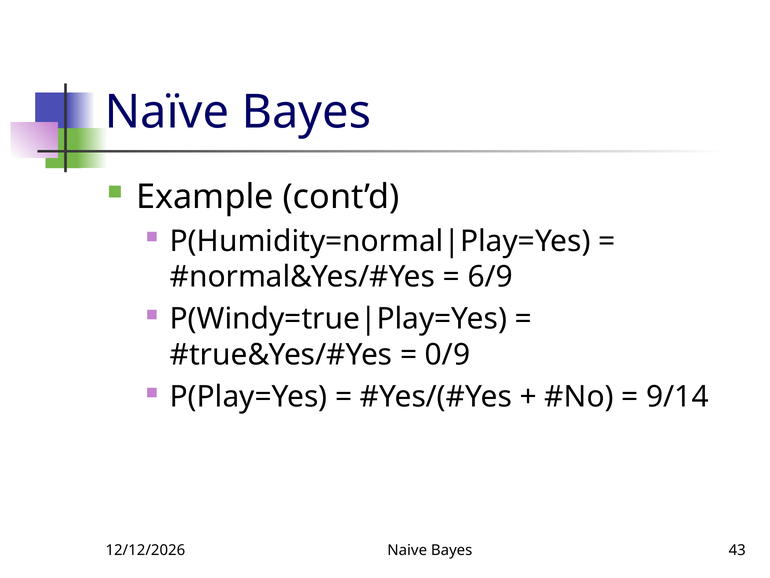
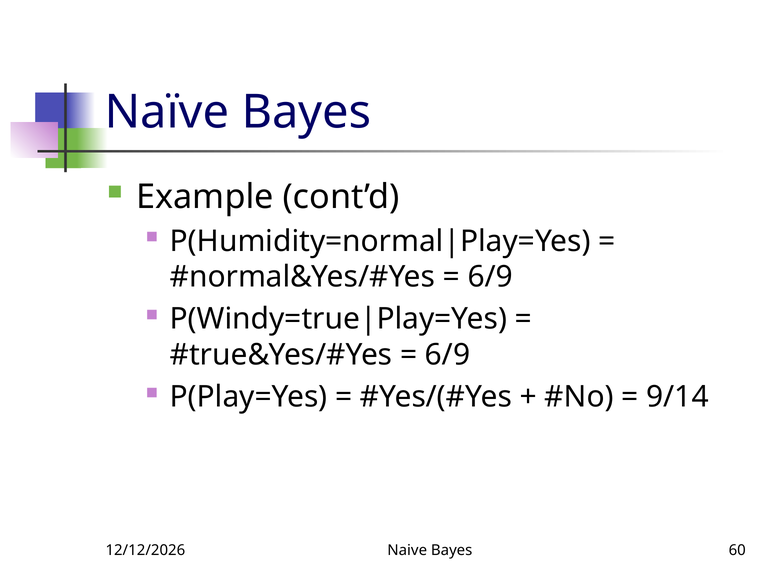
0/9: 0/9 -> 6/9 (447, 355)
43: 43 -> 60 (737, 550)
